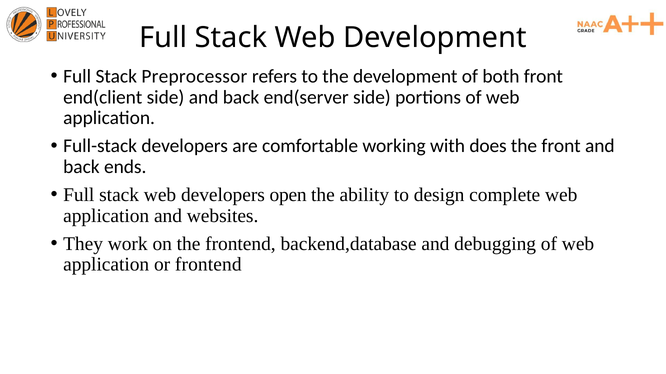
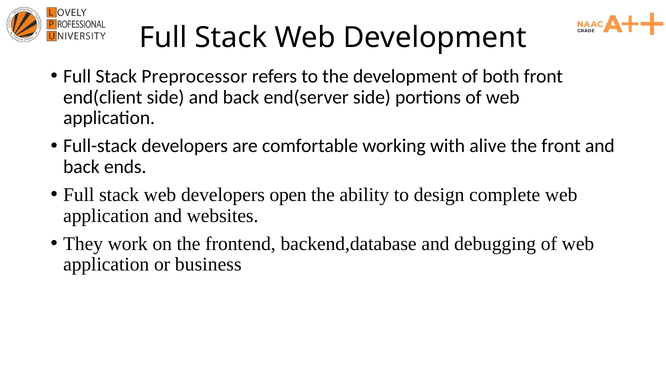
does: does -> alive (488, 146)
or frontend: frontend -> business (208, 265)
